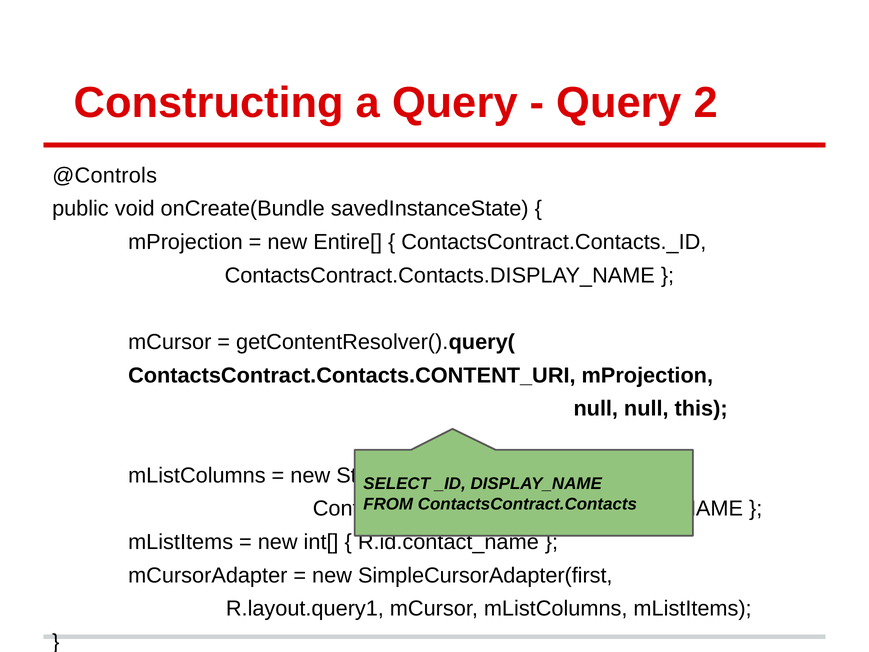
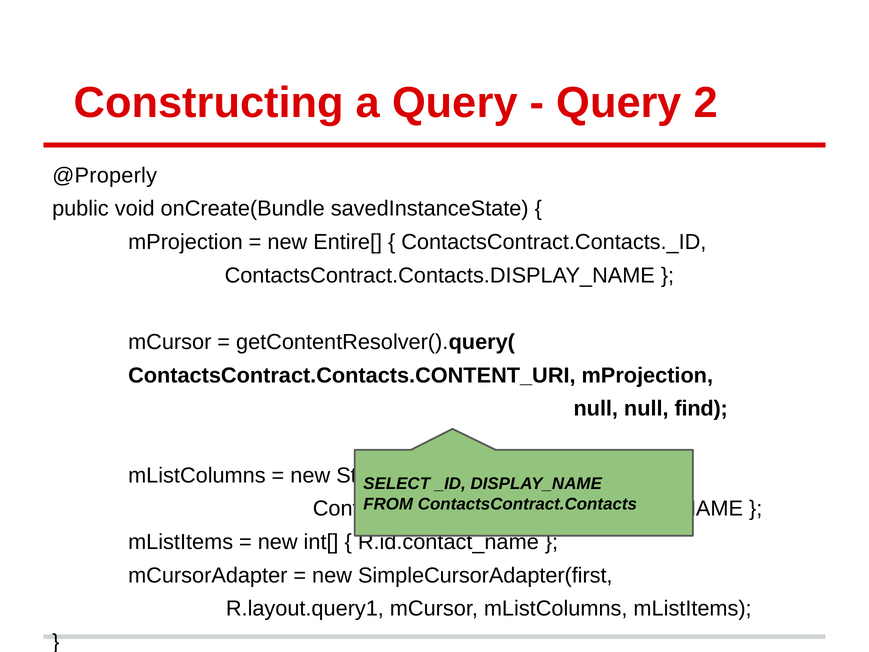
@Controls: @Controls -> @Properly (105, 175)
this: this -> find (701, 409)
